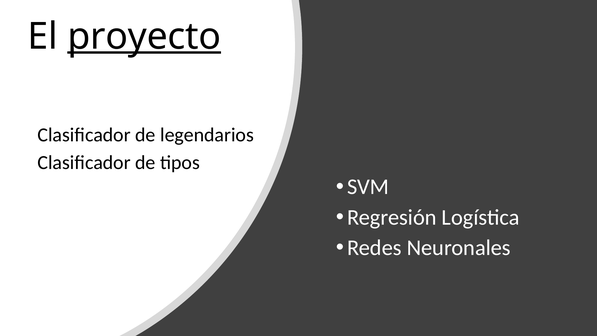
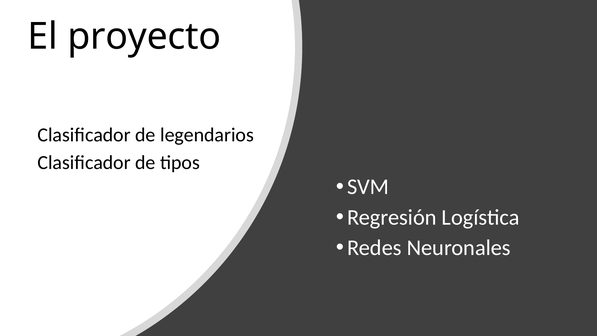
proyecto underline: present -> none (144, 36)
